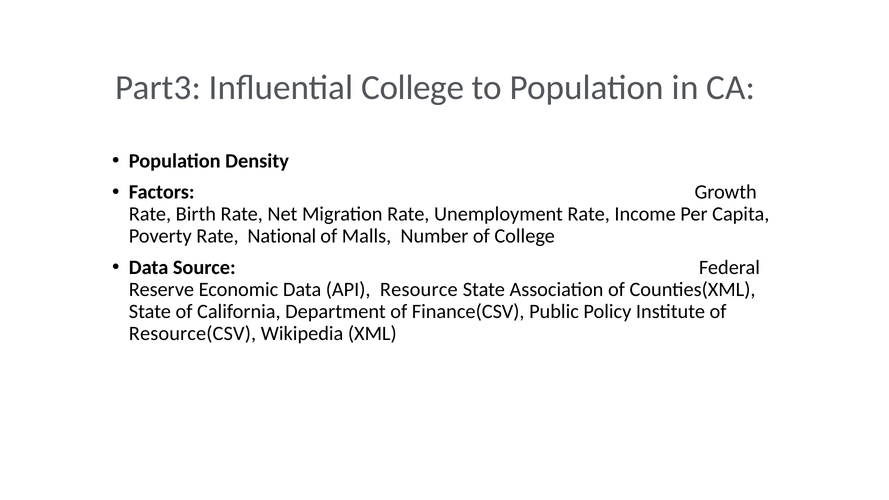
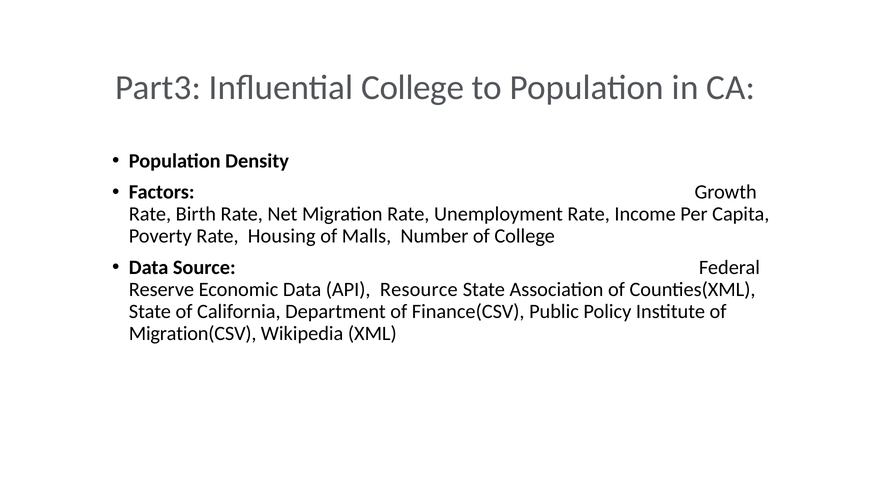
National: National -> Housing (282, 236)
Resource(CSV: Resource(CSV -> Migration(CSV (193, 333)
